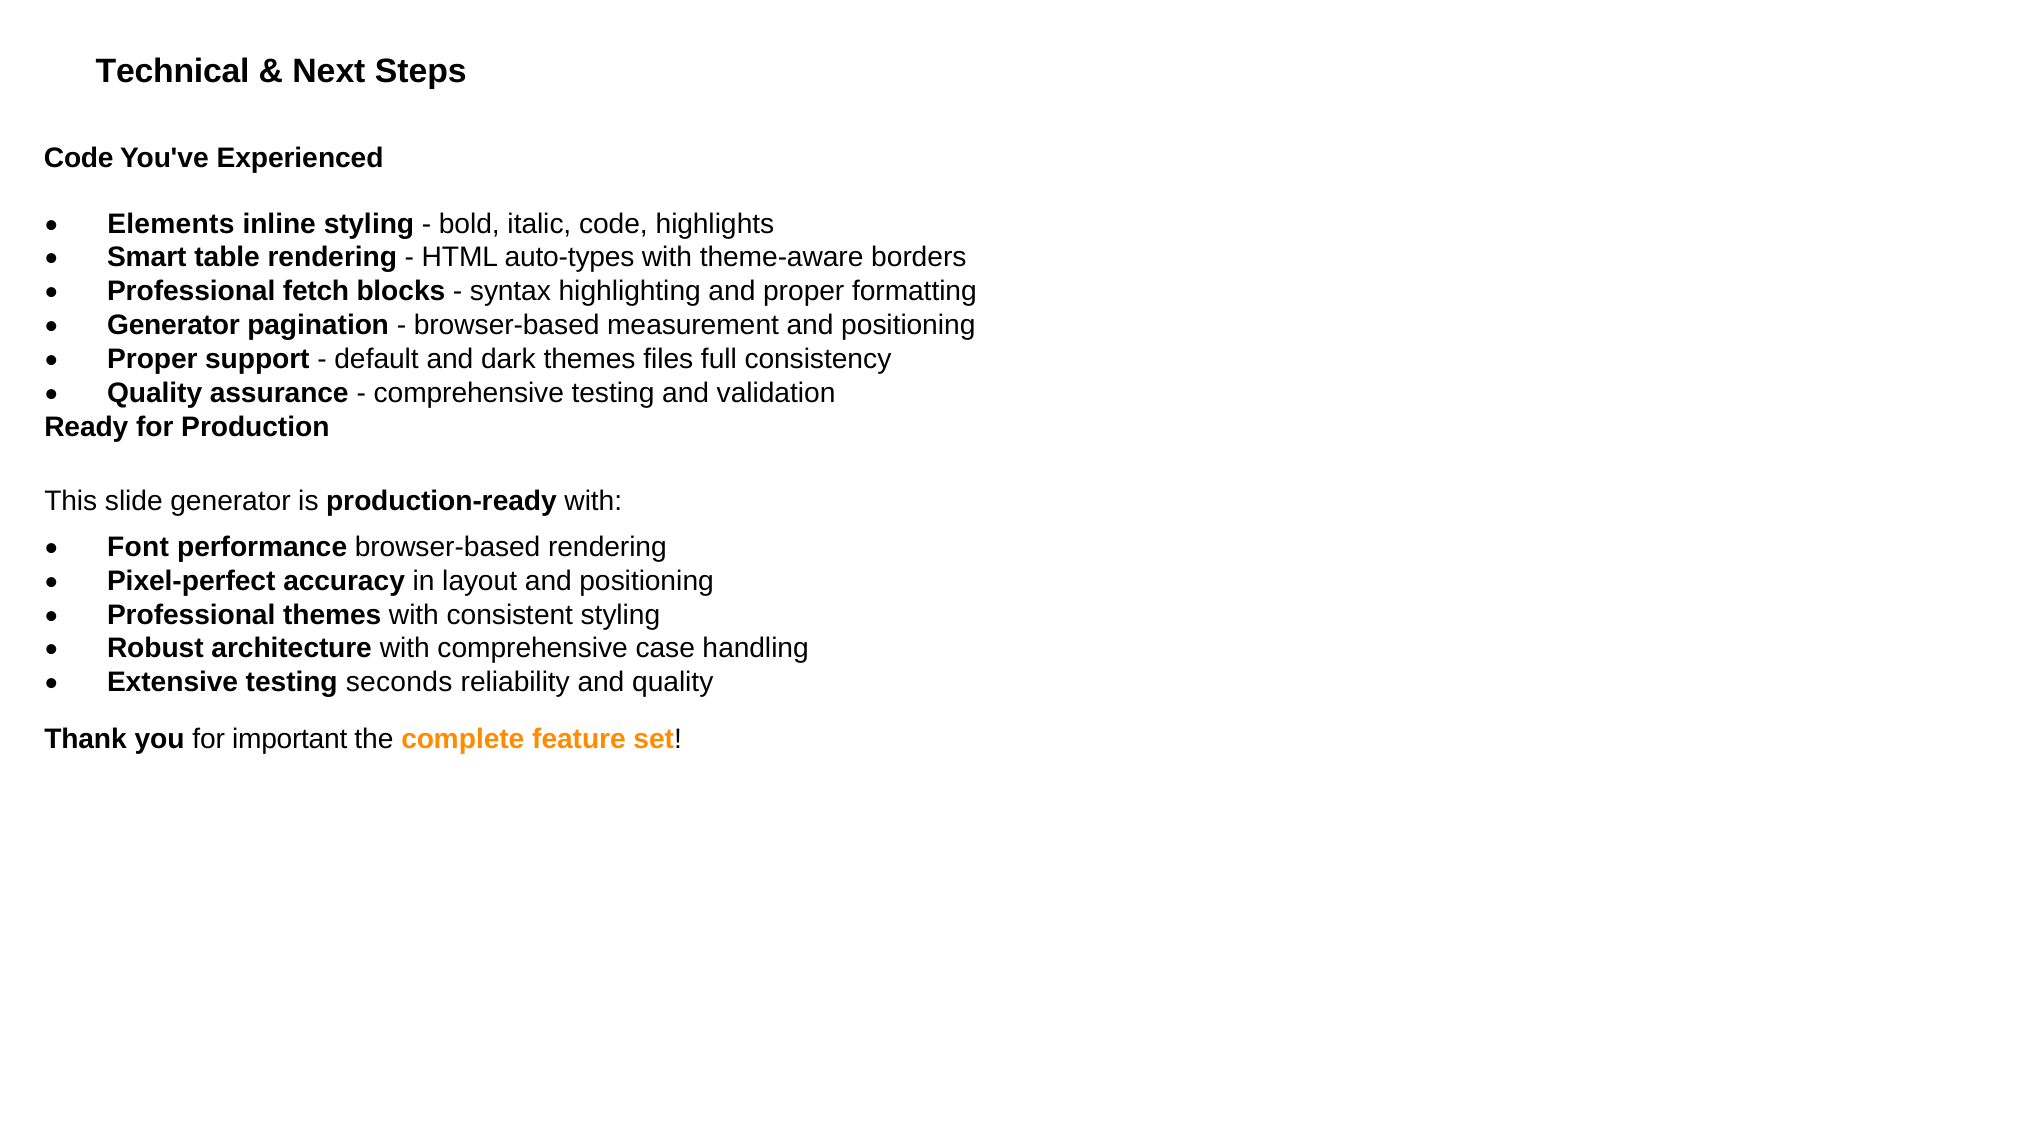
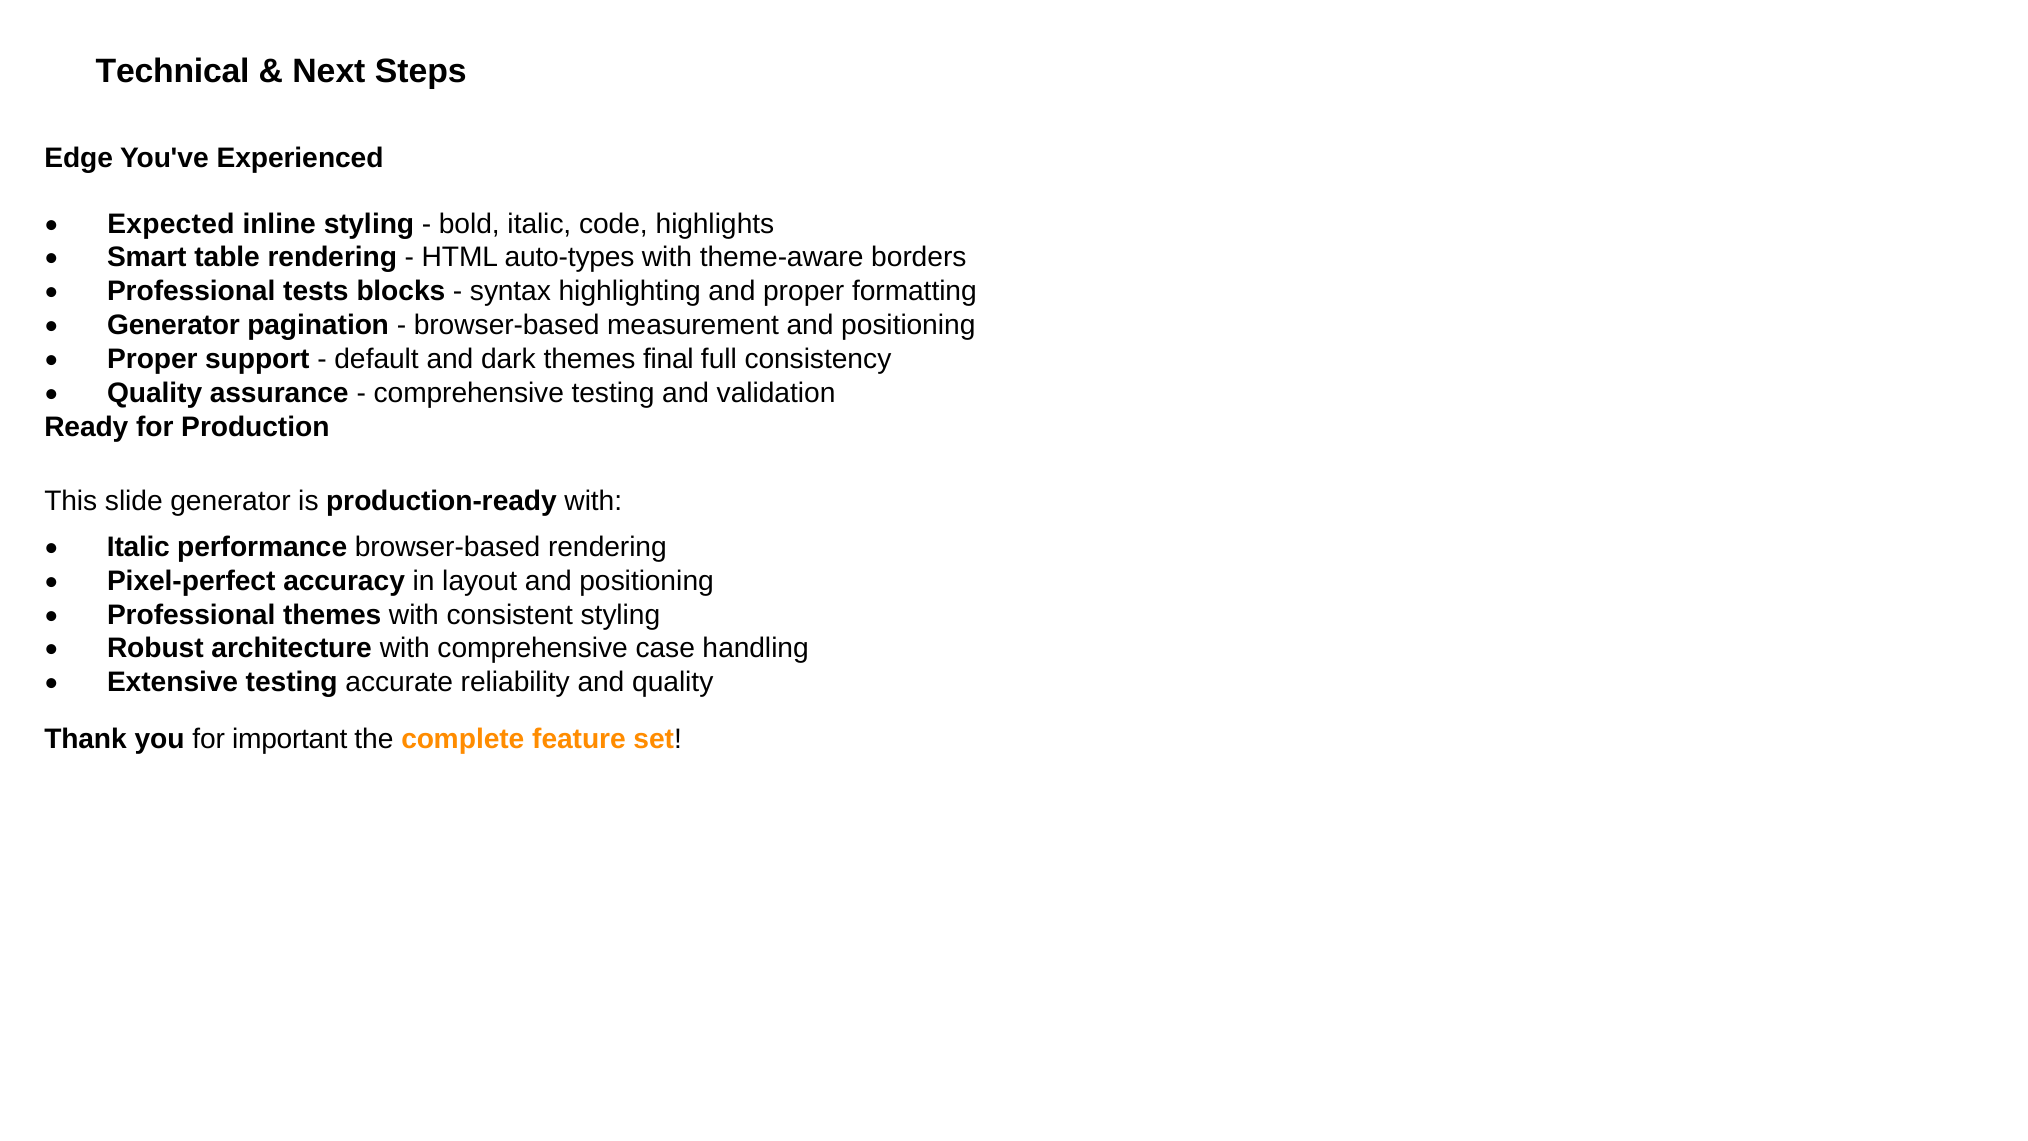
Code: Code -> Edge (79, 159)
Elements: Elements -> Expected (171, 224)
fetch: fetch -> tests (316, 291)
files: files -> final (668, 359)
Font: Font -> Italic (138, 547)
seconds: seconds -> accurate (399, 682)
